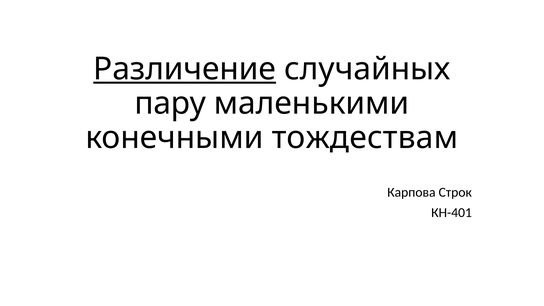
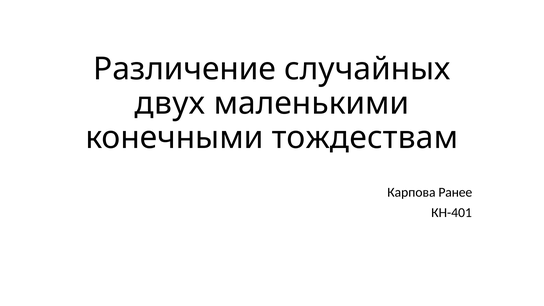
Различение underline: present -> none (185, 69)
пару: пару -> двух (170, 103)
Строк: Строк -> Ранее (455, 192)
